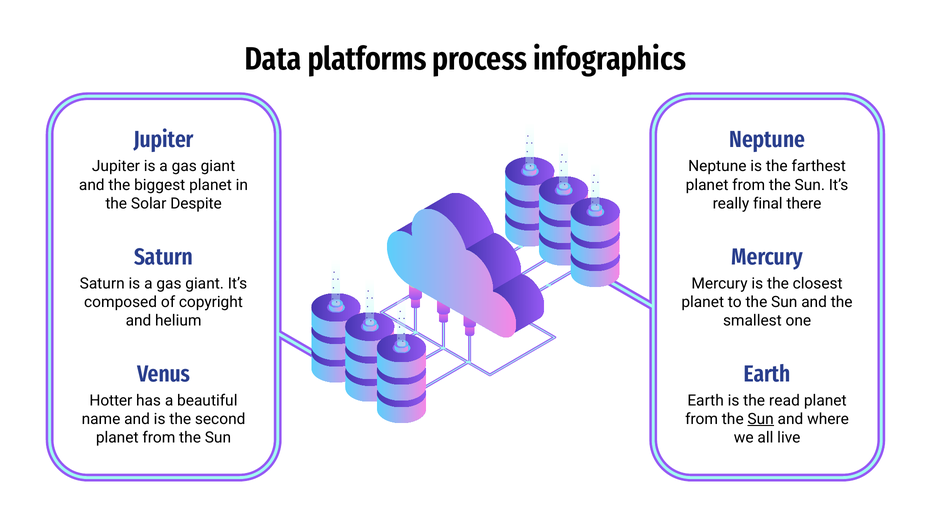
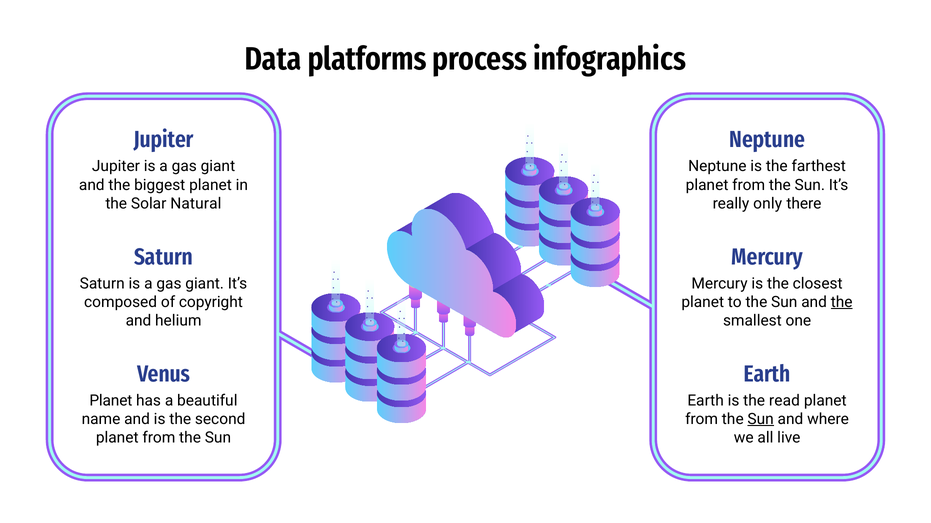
Despite: Despite -> Natural (196, 204)
final: final -> only (768, 204)
the underline: none -> present (842, 302)
Hotter: Hotter -> Planet (111, 401)
